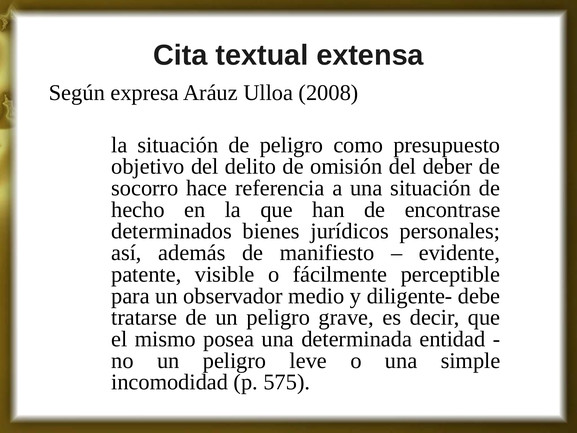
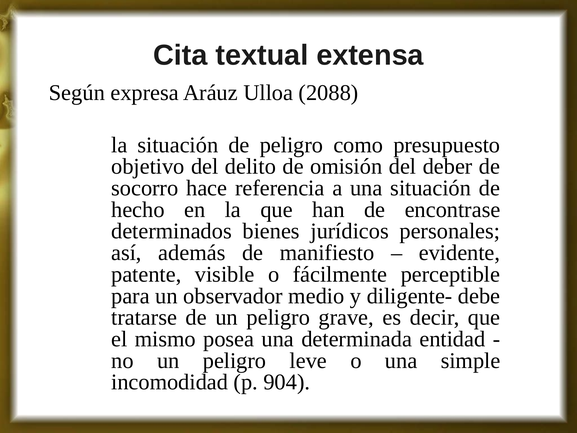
2008: 2008 -> 2088 (329, 93)
575: 575 -> 904 (287, 382)
